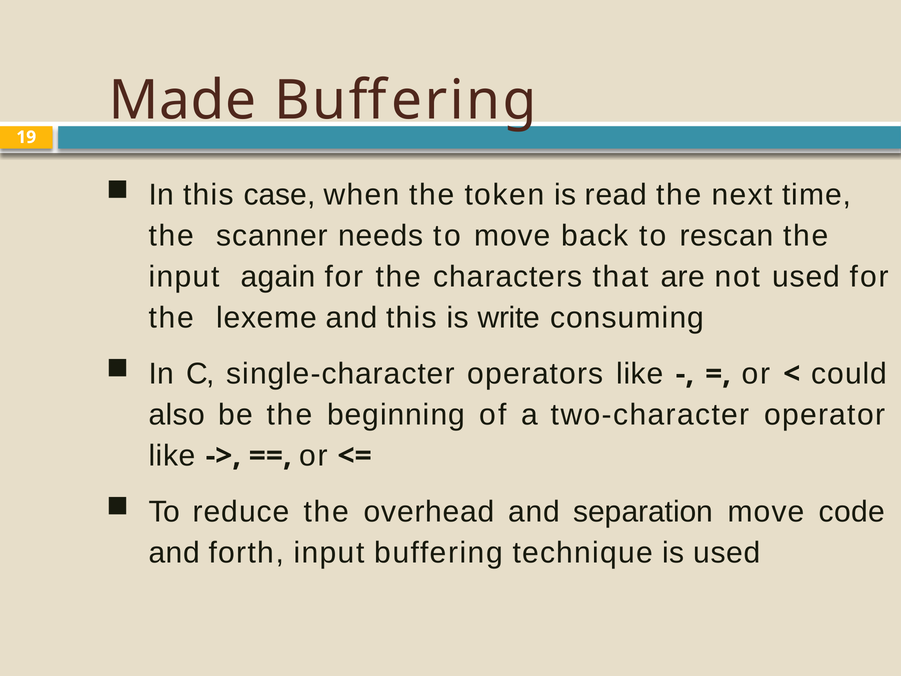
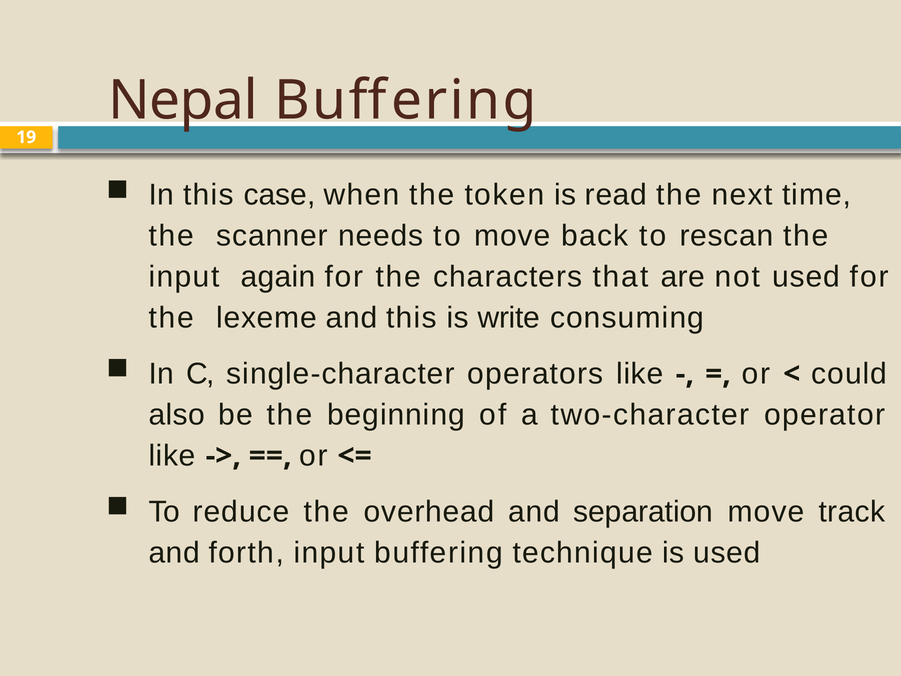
Made: Made -> Nepal (183, 100)
code: code -> track (852, 512)
